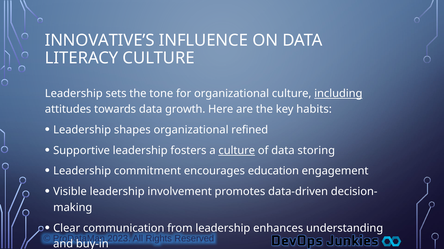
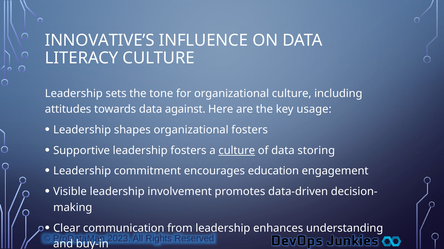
including underline: present -> none (338, 94)
growth: growth -> against (185, 110)
habits: habits -> usage (314, 110)
organizational refined: refined -> fosters (250, 130)
